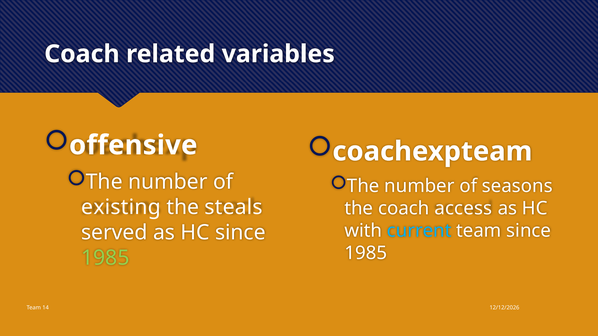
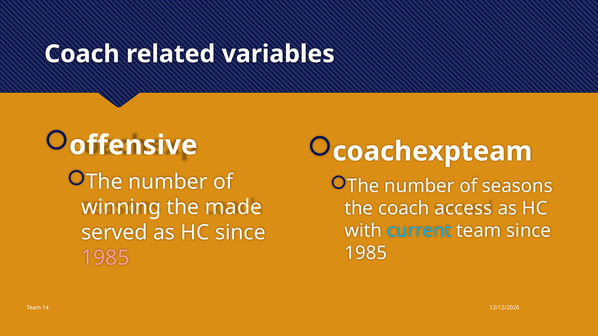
existing: existing -> winning (121, 207)
steals: steals -> made (234, 207)
1985 colour: light green -> pink (105, 258)
